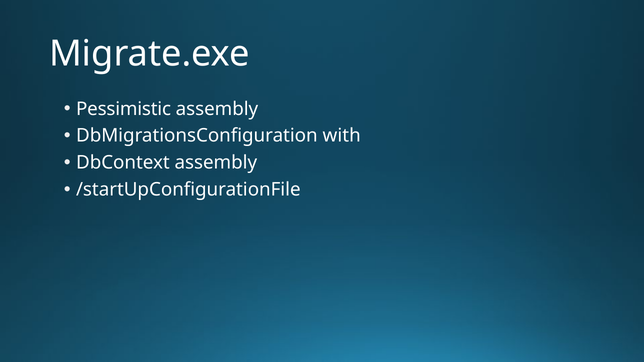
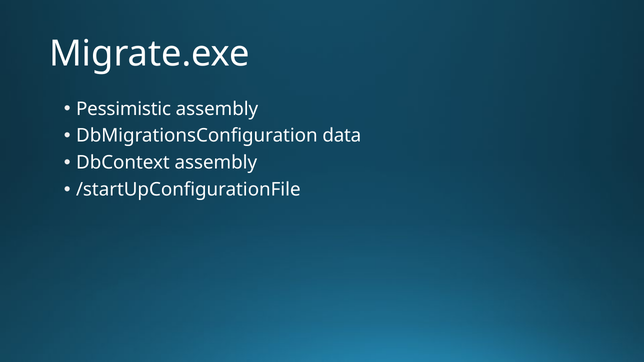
with: with -> data (342, 136)
